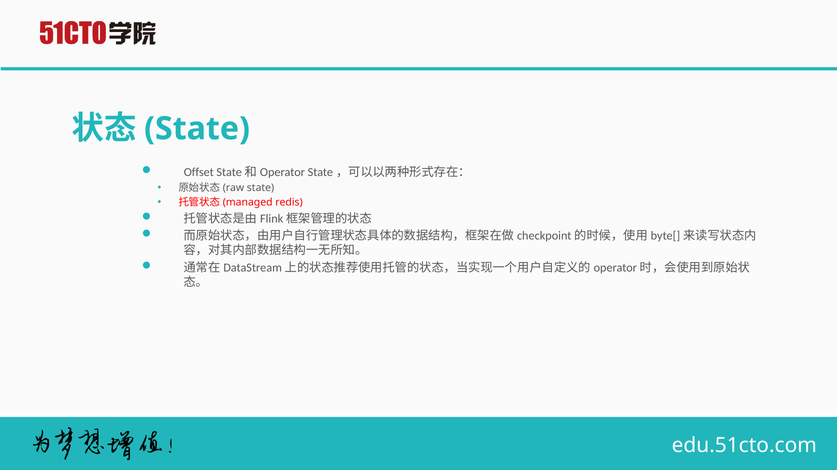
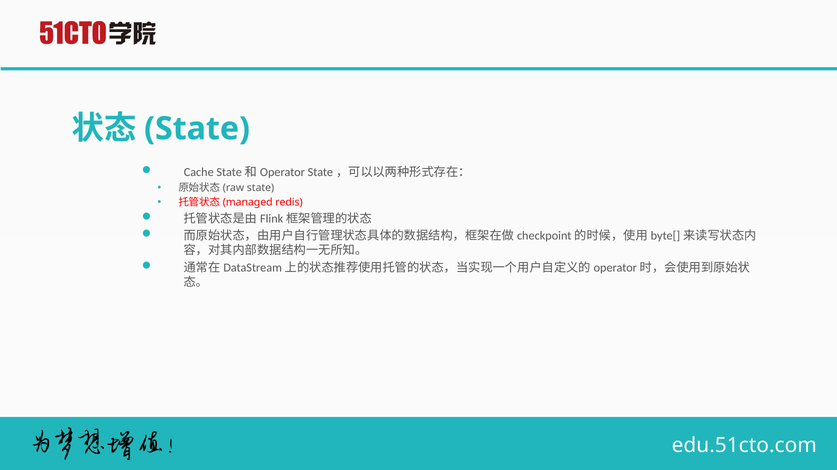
Offset: Offset -> Cache (199, 173)
